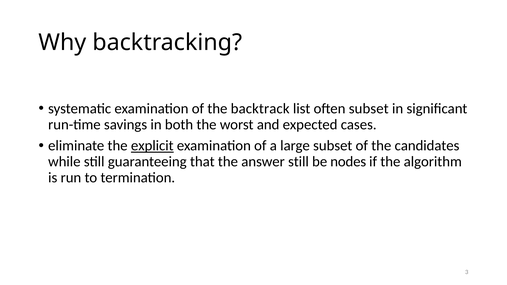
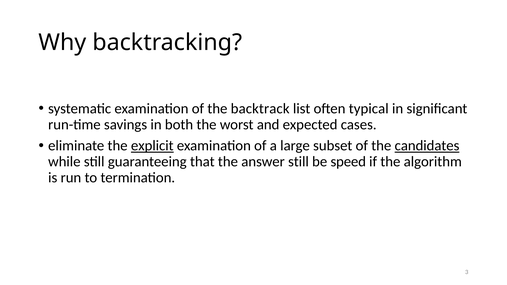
often subset: subset -> typical (369, 109)
candidates underline: none -> present (427, 146)
nodes: nodes -> speed (348, 162)
